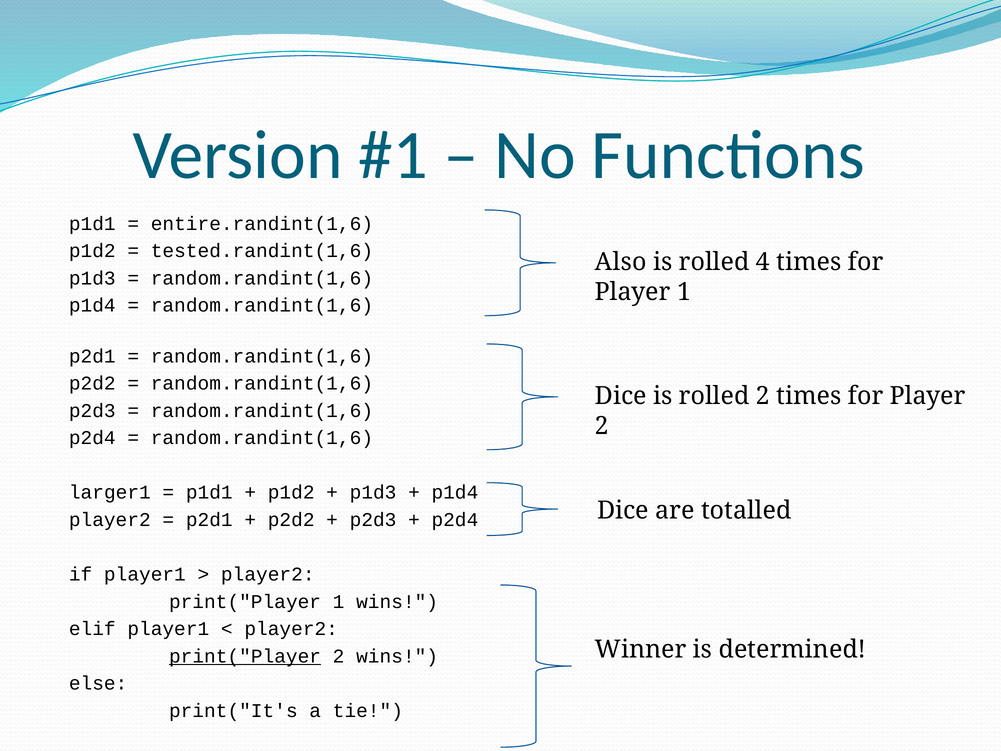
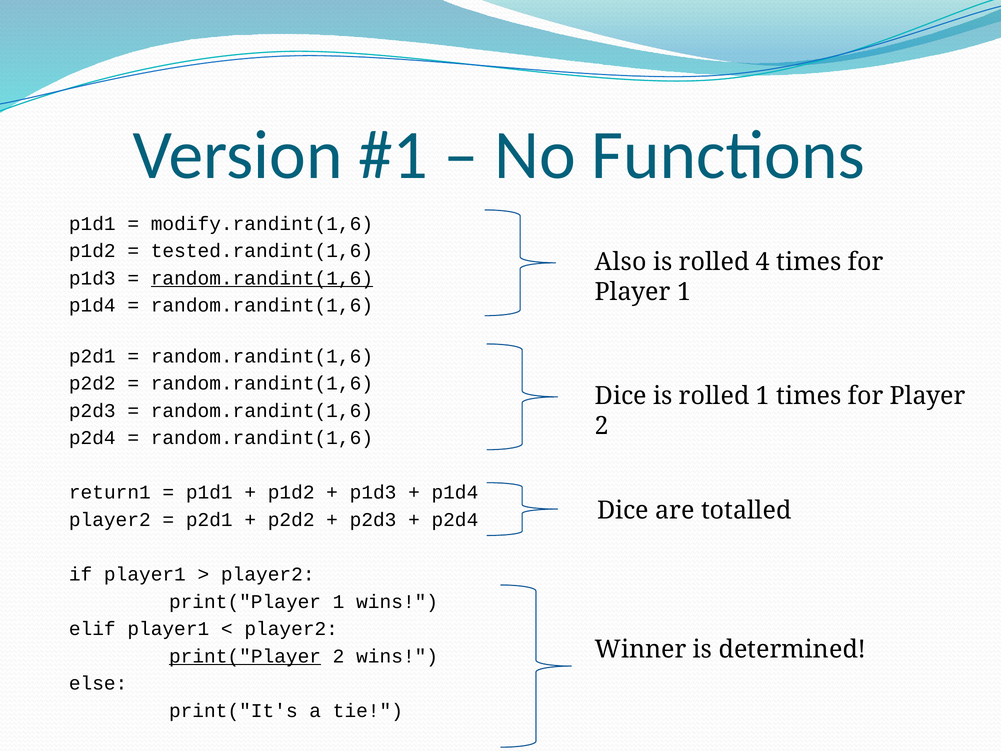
entire.randint(1,6: entire.randint(1,6 -> modify.randint(1,6 (262, 224)
random.randint(1,6 underline: none -> present (262, 278)
rolled 2: 2 -> 1 (763, 396)
larger1: larger1 -> return1 (110, 492)
